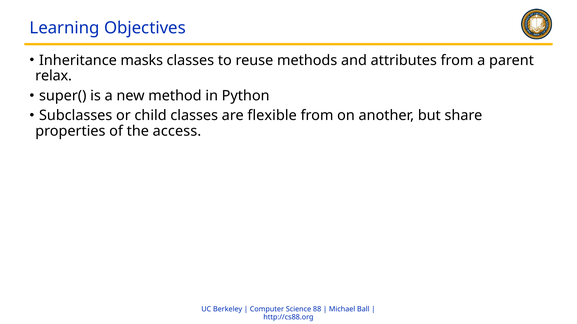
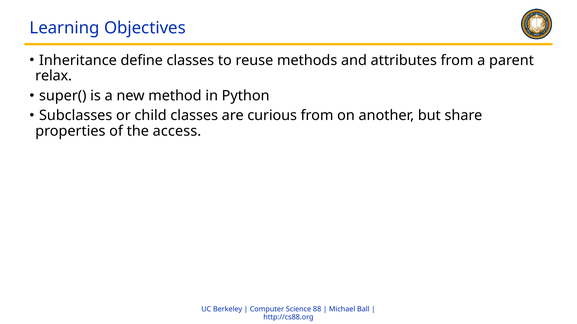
masks: masks -> define (142, 60)
flexible: flexible -> curious (272, 116)
